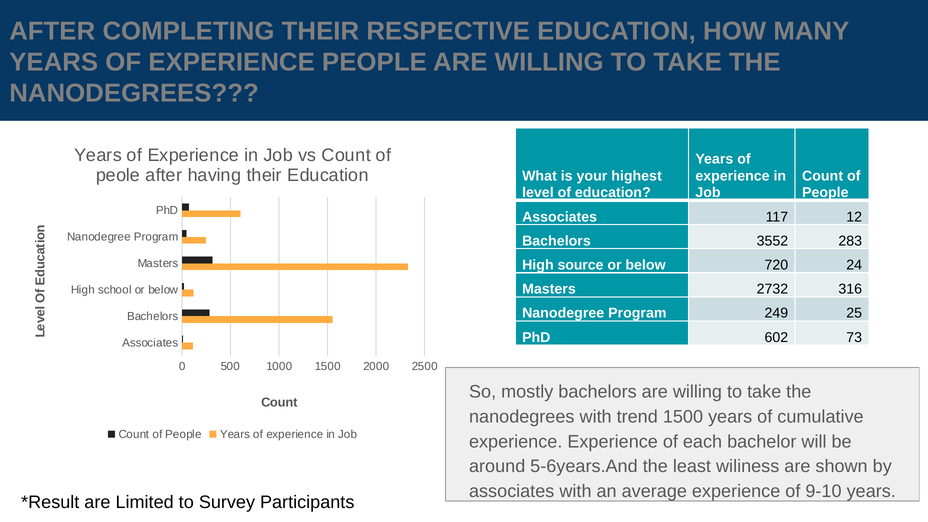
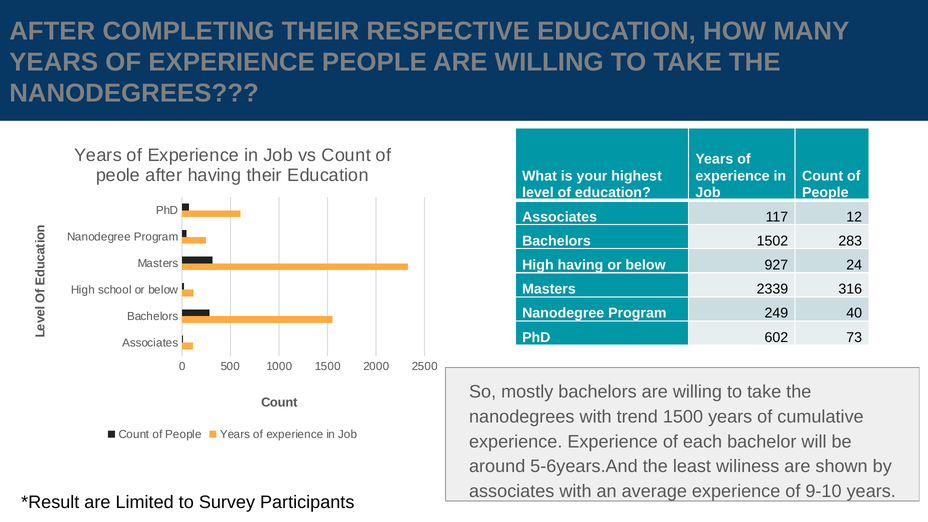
3552: 3552 -> 1502 (772, 241)
High source: source -> having (580, 265)
720: 720 -> 927 (776, 265)
2732: 2732 -> 2339 (772, 289)
25: 25 -> 40 (854, 313)
